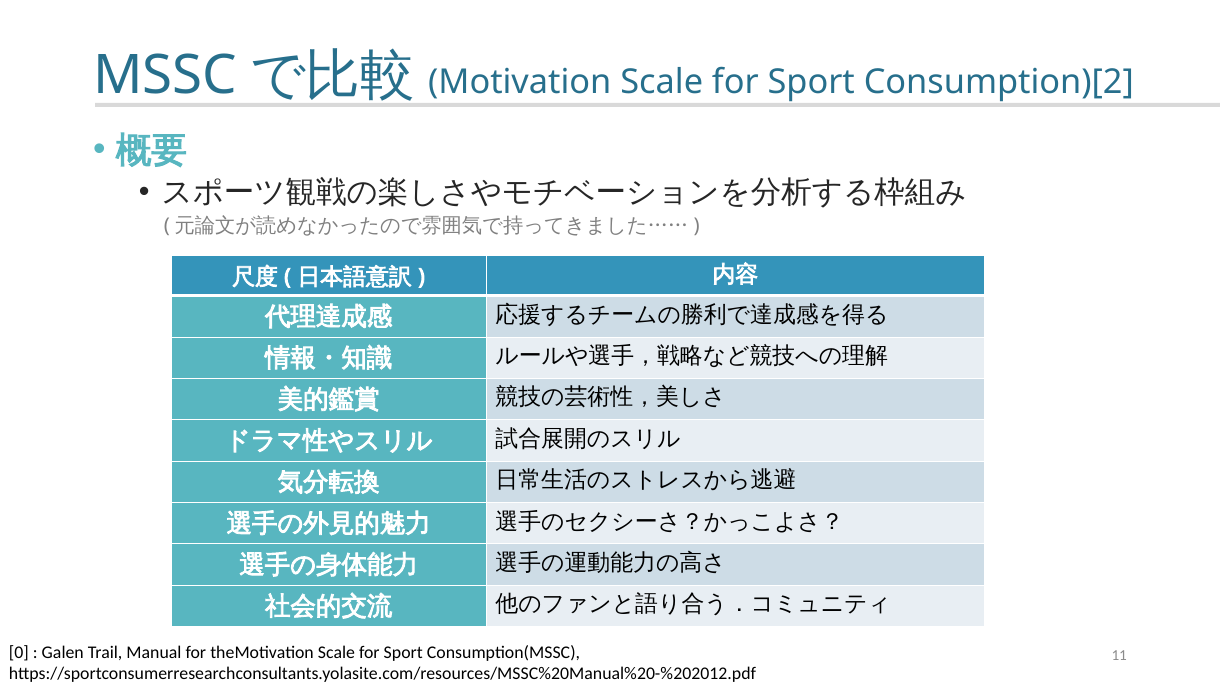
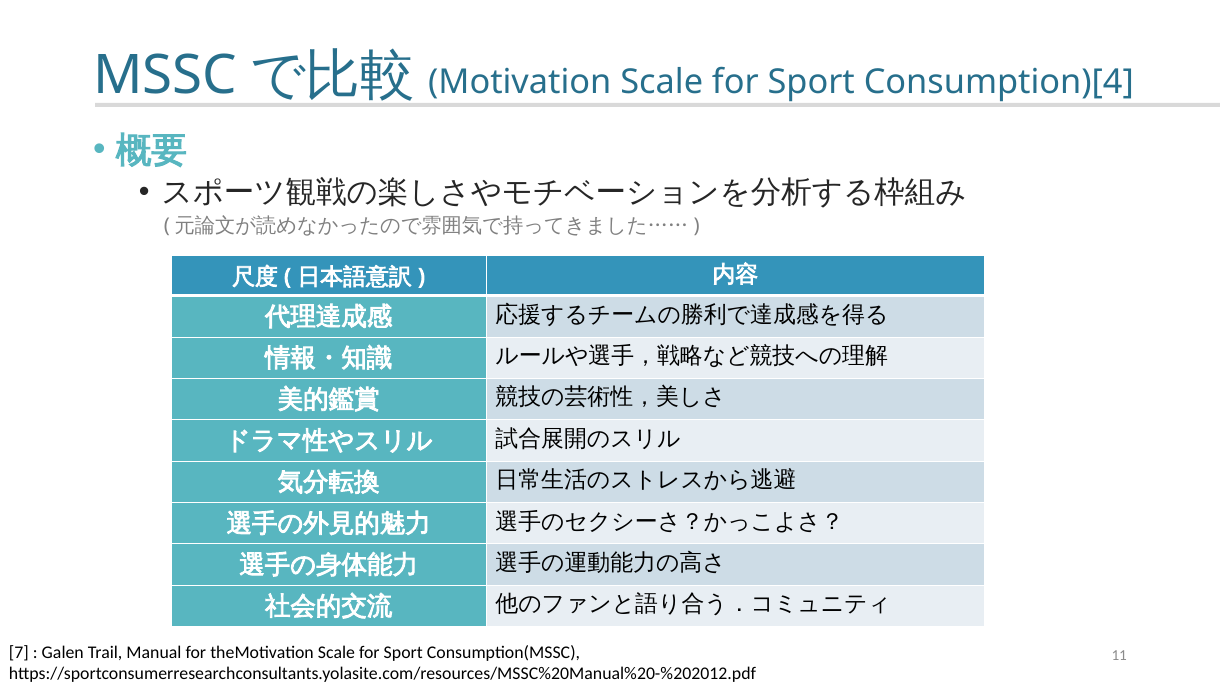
Consumption)[2: Consumption)[2 -> Consumption)[4 (999, 82)
0: 0 -> 7 (19, 652)
